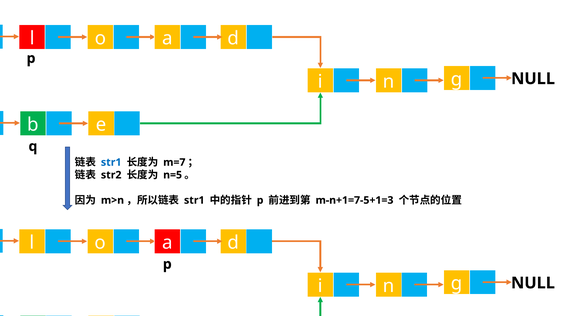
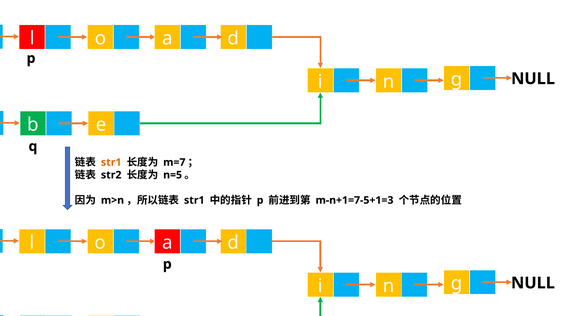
str1 colour: blue -> orange (111, 162)
